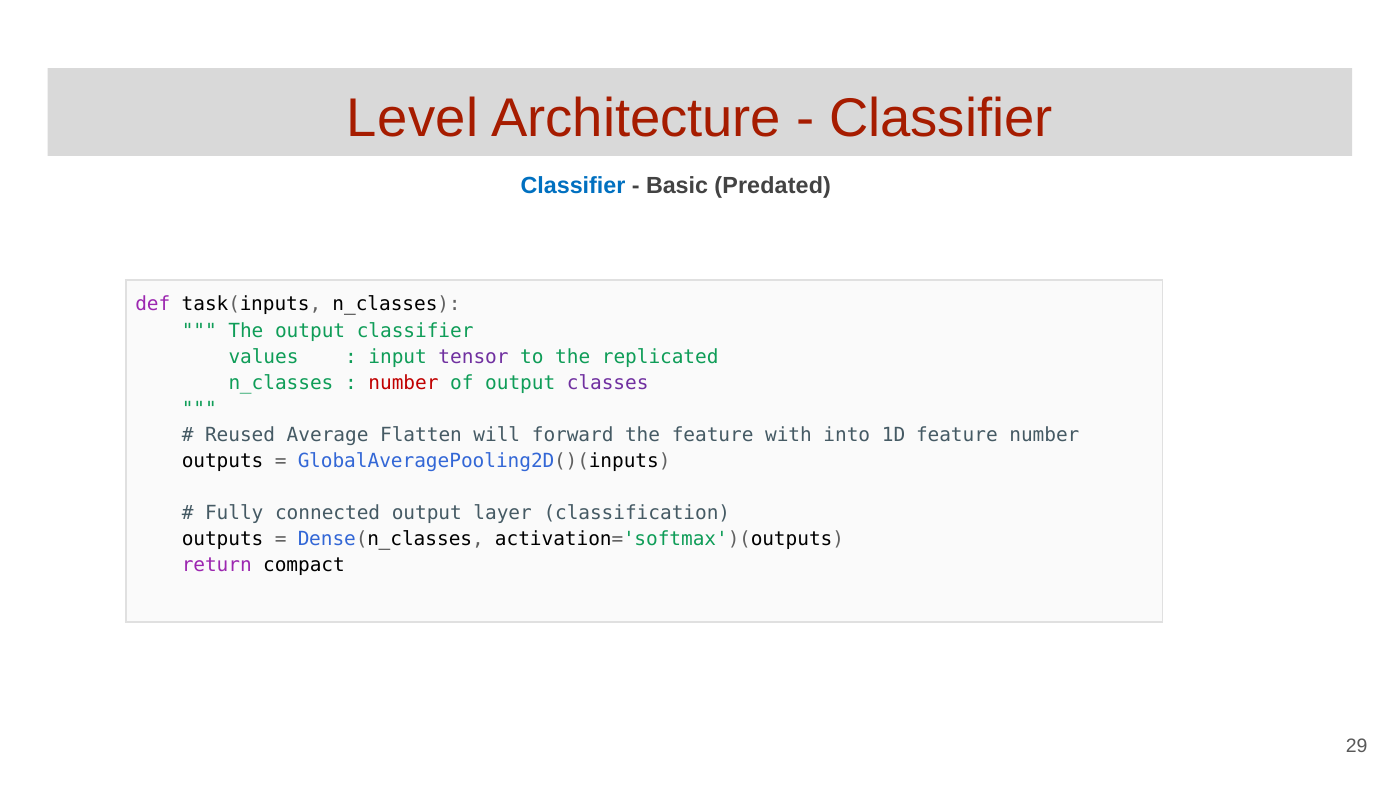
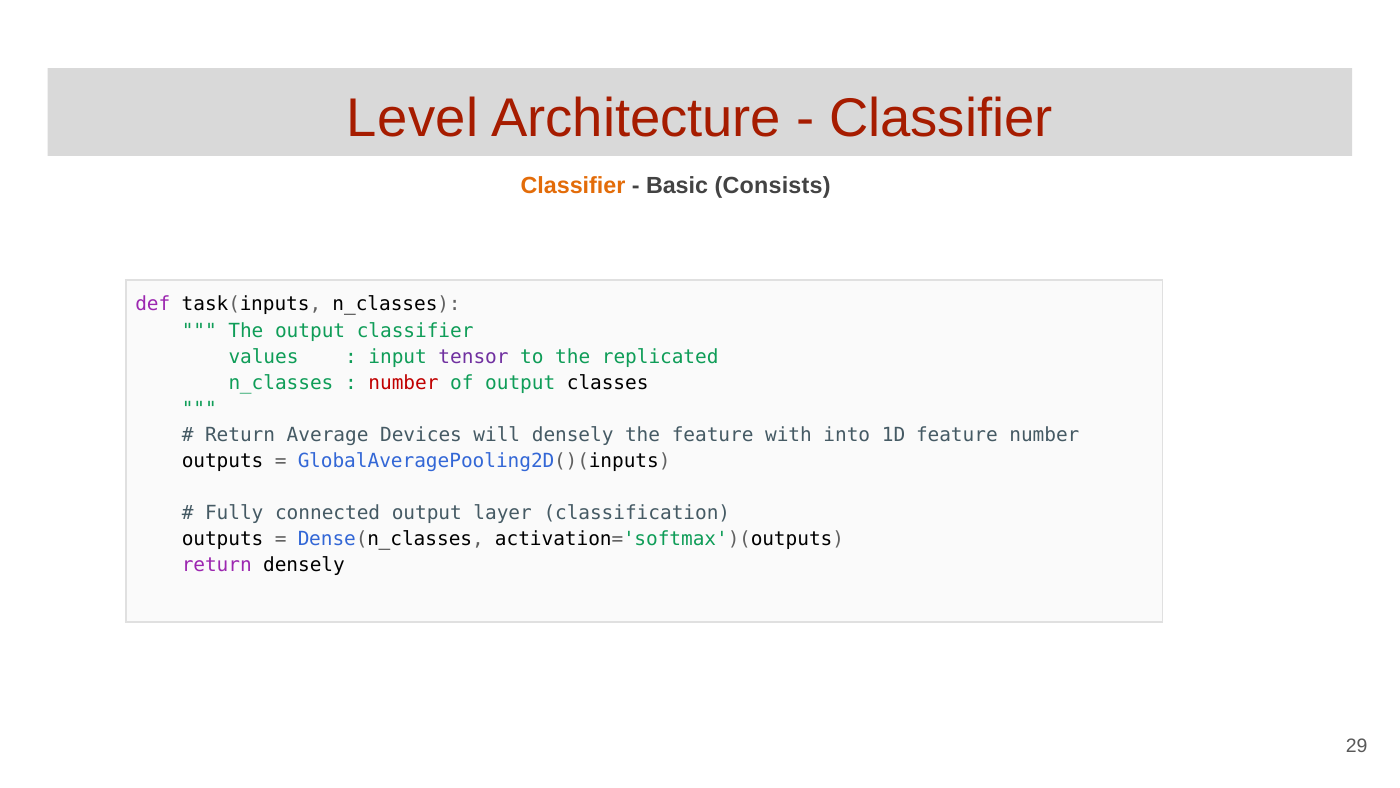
Classifier colour: blue -> orange (573, 185)
Predated: Predated -> Consists (773, 185)
classes colour: purple -> black (608, 382)
Reused: Reused -> Return (240, 434)
Flatten: Flatten -> Devices (421, 434)
will forward: forward -> densely (573, 434)
return compact: compact -> densely (304, 565)
